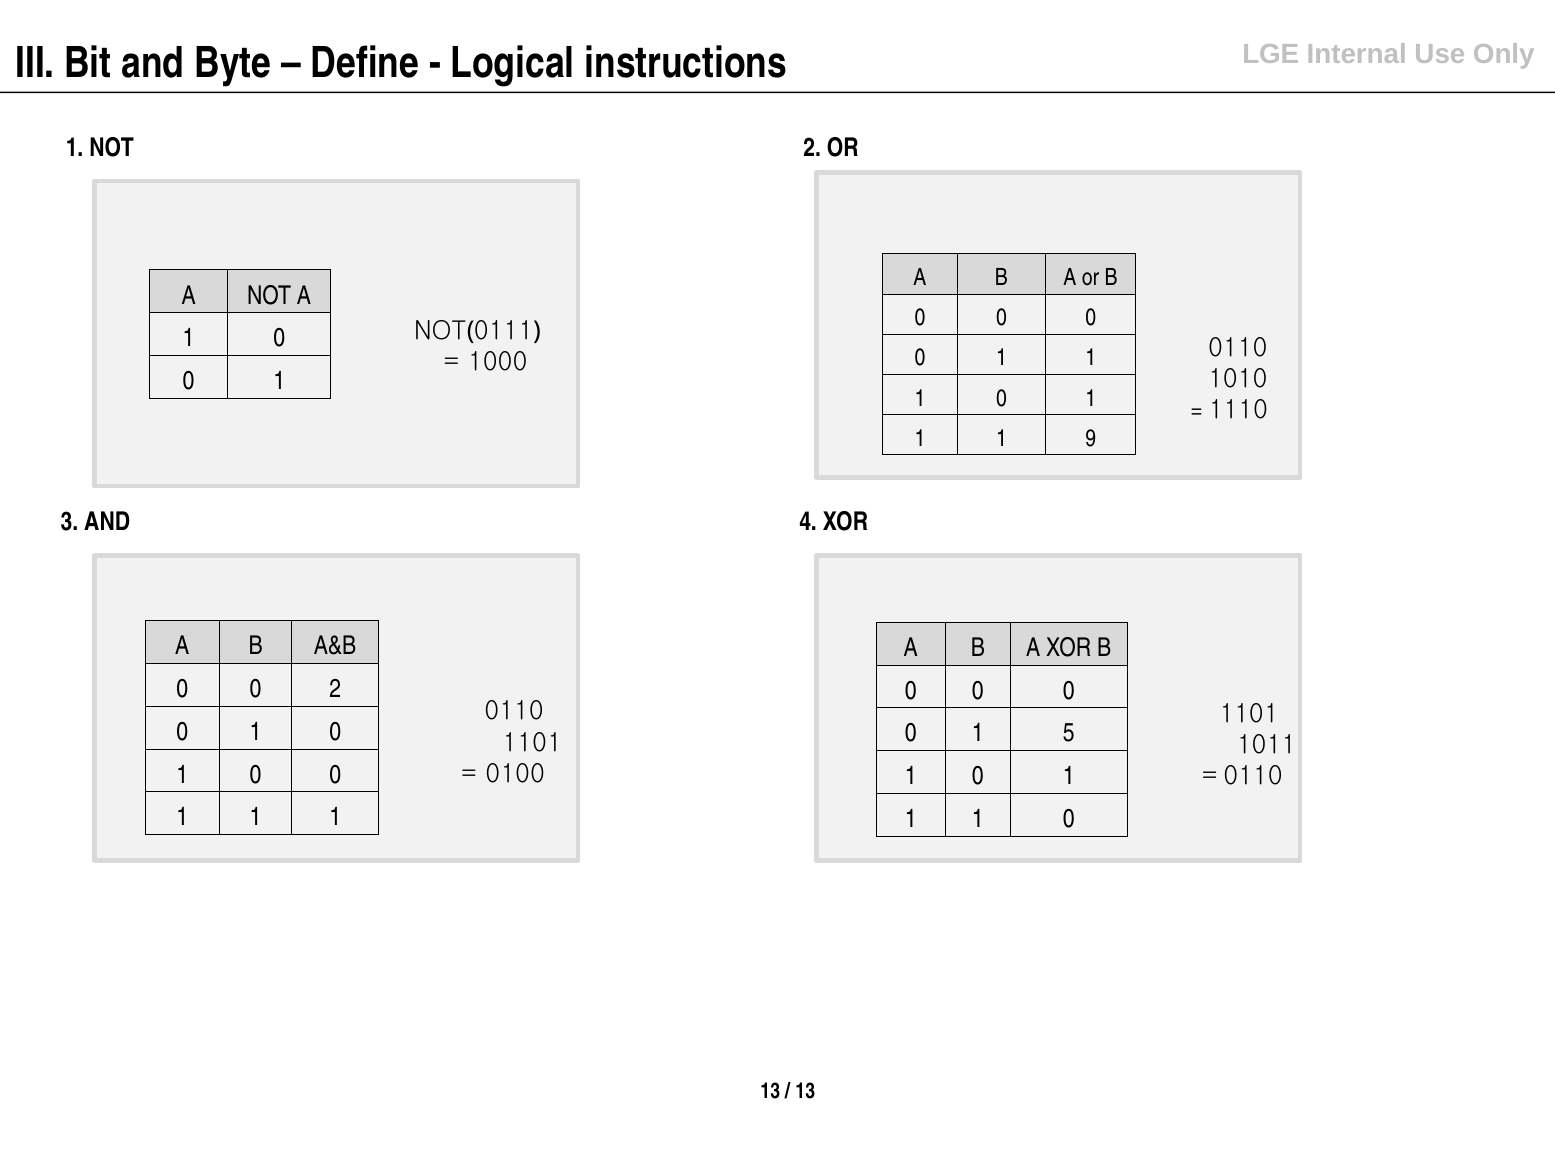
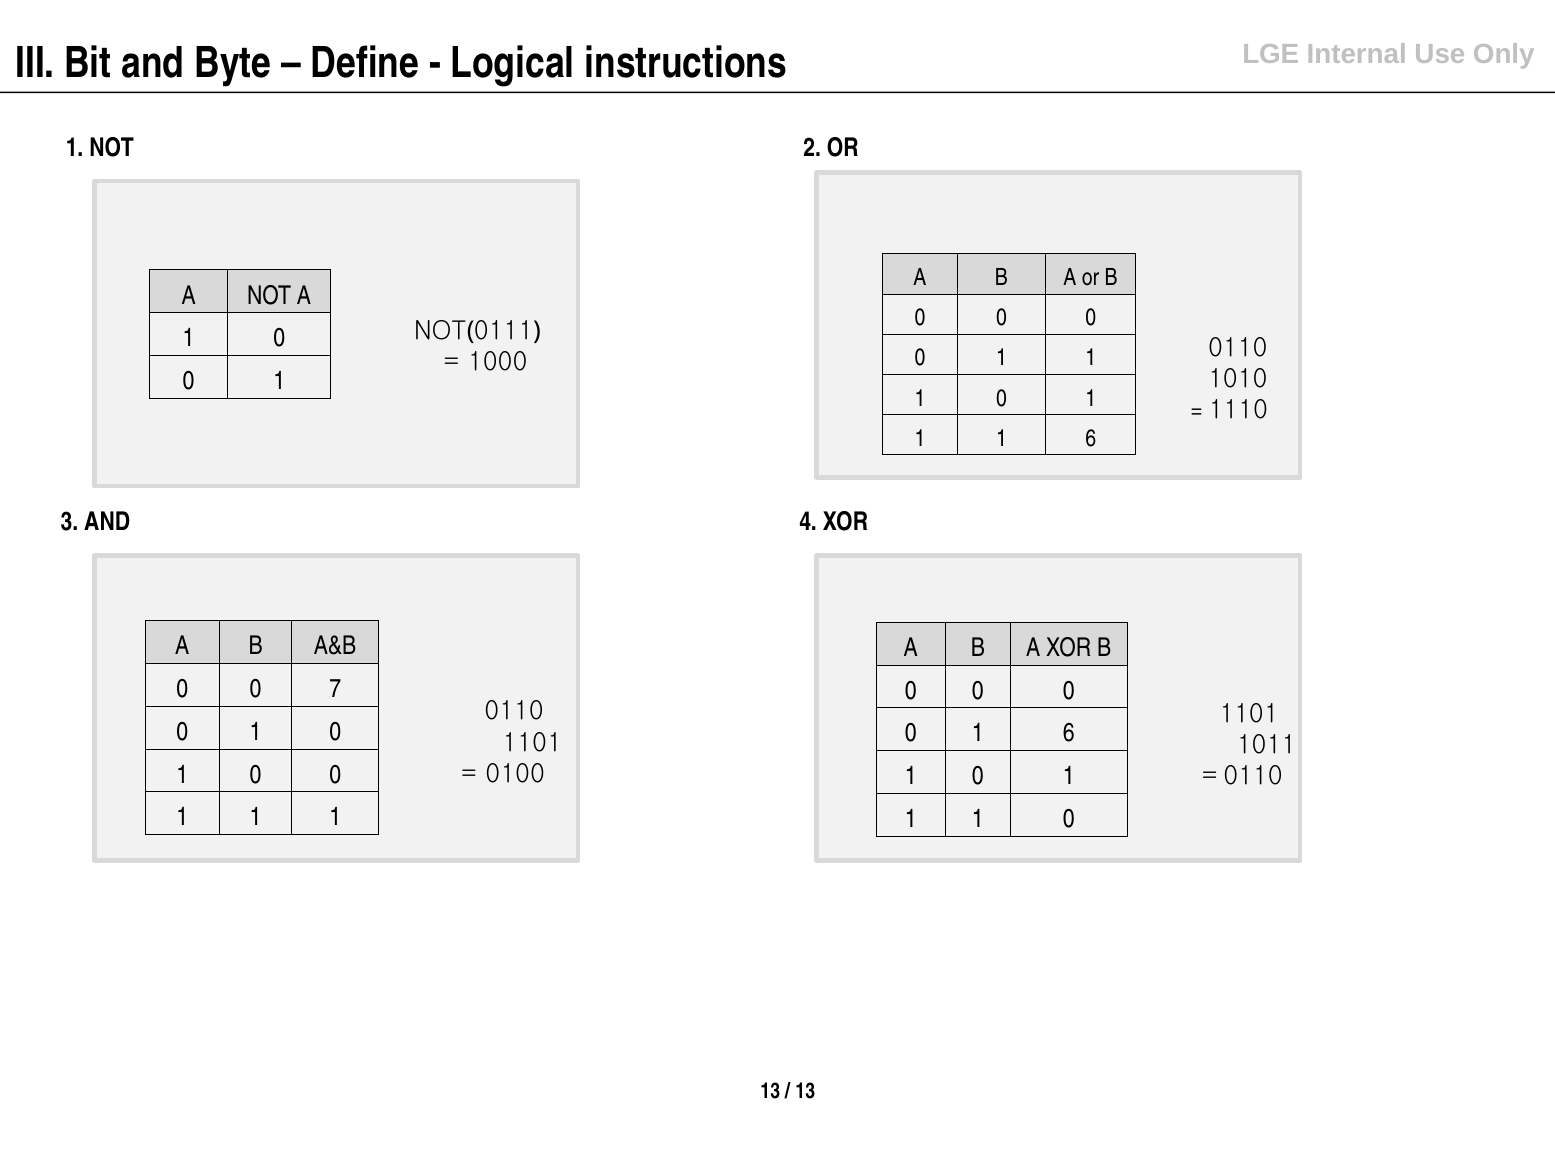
1 1 9: 9 -> 6 (1091, 439)
0 2: 2 -> 7 (335, 689)
0 1 5: 5 -> 6 (1069, 734)
